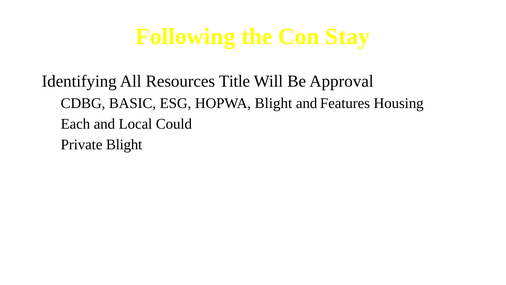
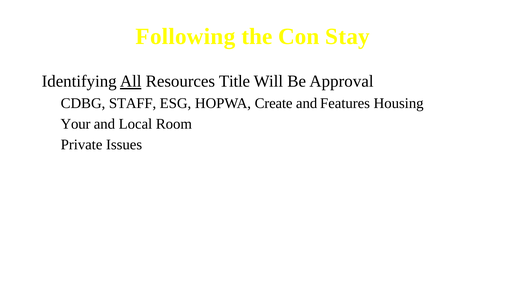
All underline: none -> present (131, 81)
BASIC: BASIC -> STAFF (133, 103)
HOPWA Blight: Blight -> Create (274, 103)
Each: Each -> Your (75, 124)
Could: Could -> Room (174, 124)
Private Blight: Blight -> Issues (124, 144)
